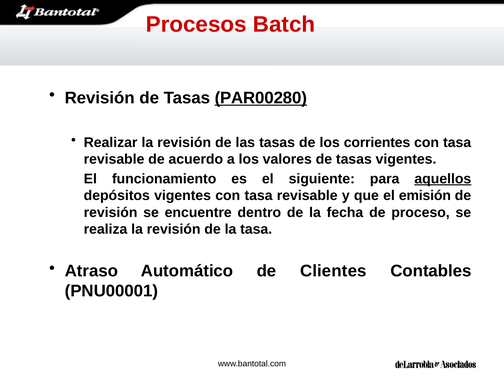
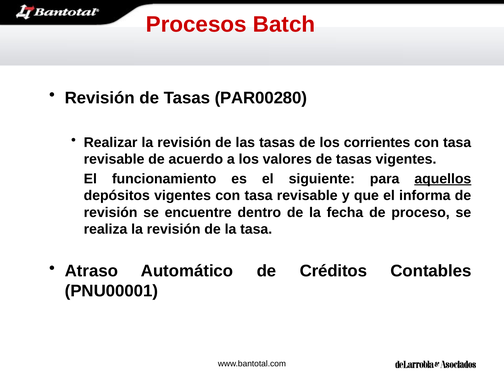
PAR00280 underline: present -> none (261, 98)
emisión: emisión -> informa (425, 196)
Clientes: Clientes -> Créditos (333, 271)
